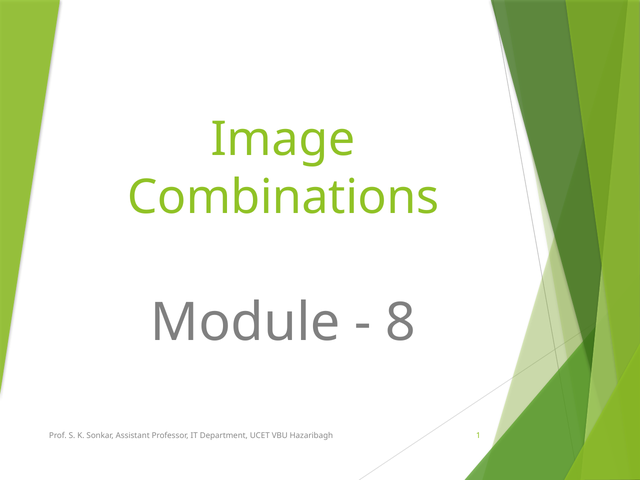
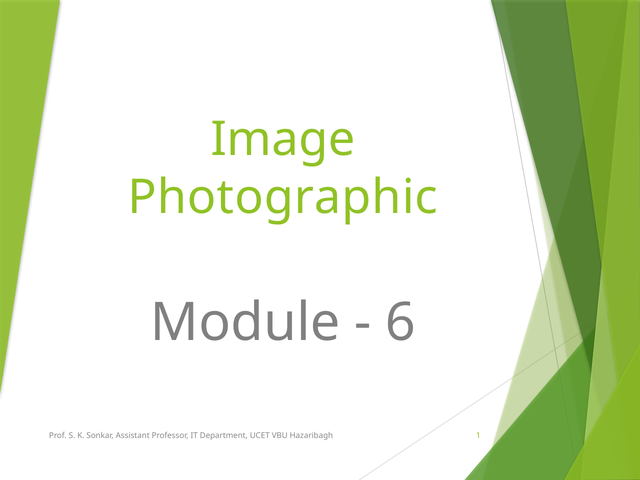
Combinations: Combinations -> Photographic (283, 197)
8: 8 -> 6 (401, 322)
